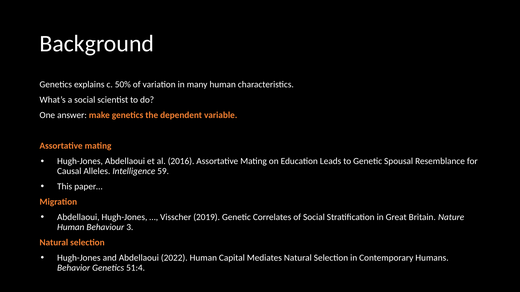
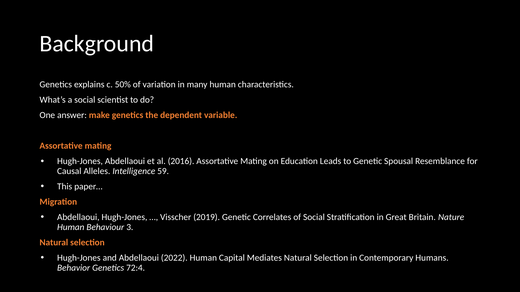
51:4: 51:4 -> 72:4 (136, 268)
